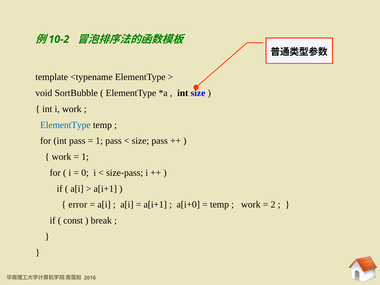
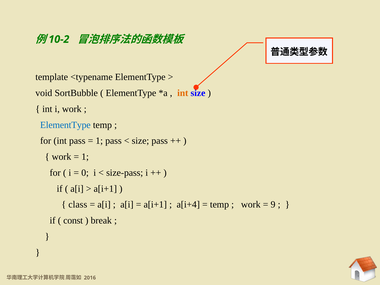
int colour: black -> orange (183, 93)
error: error -> class (78, 205)
a[i+0: a[i+0 -> a[i+4 (188, 205)
2: 2 -> 9 (273, 205)
